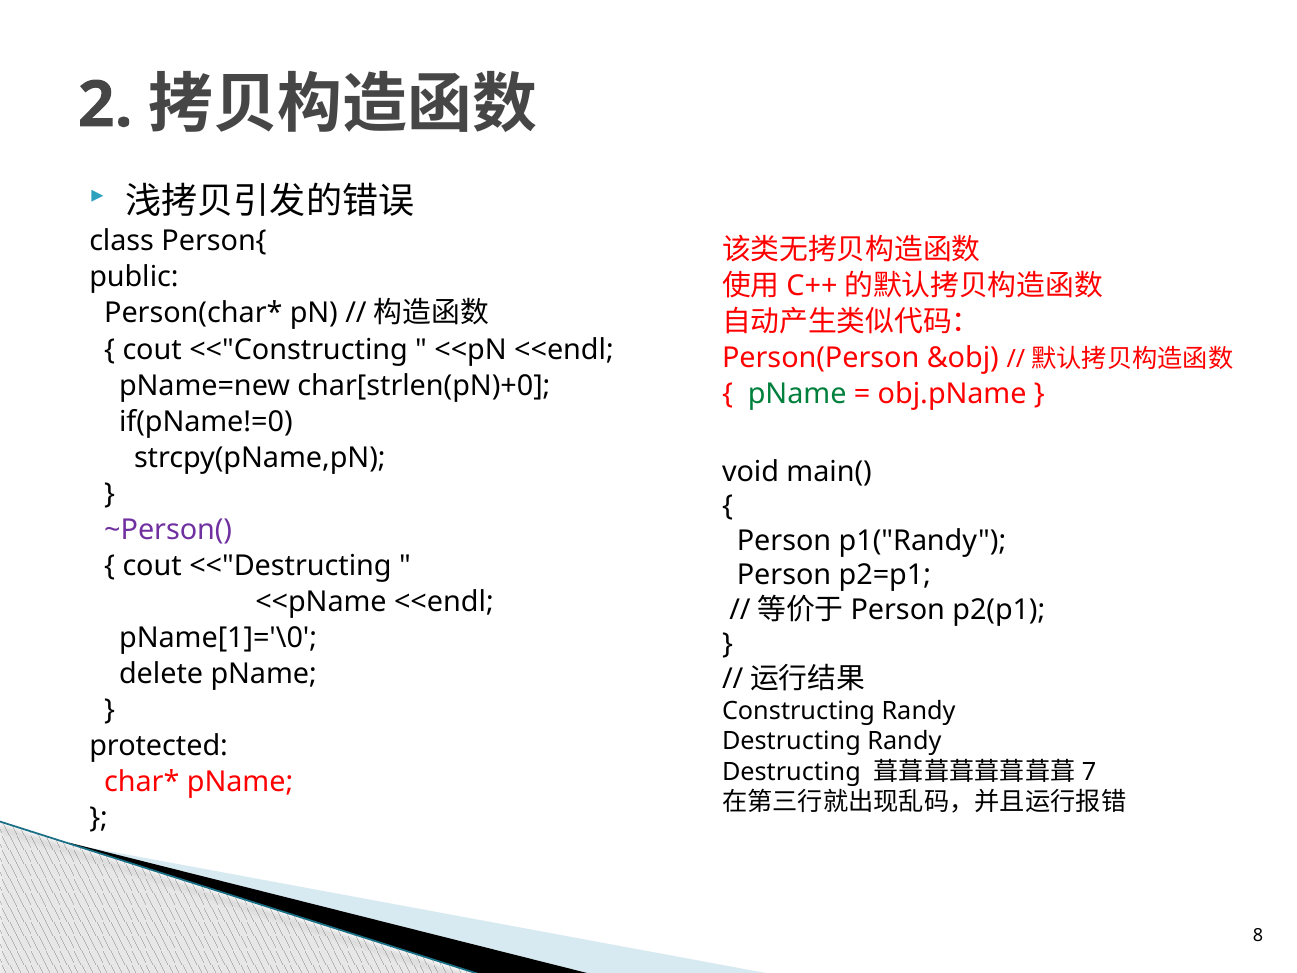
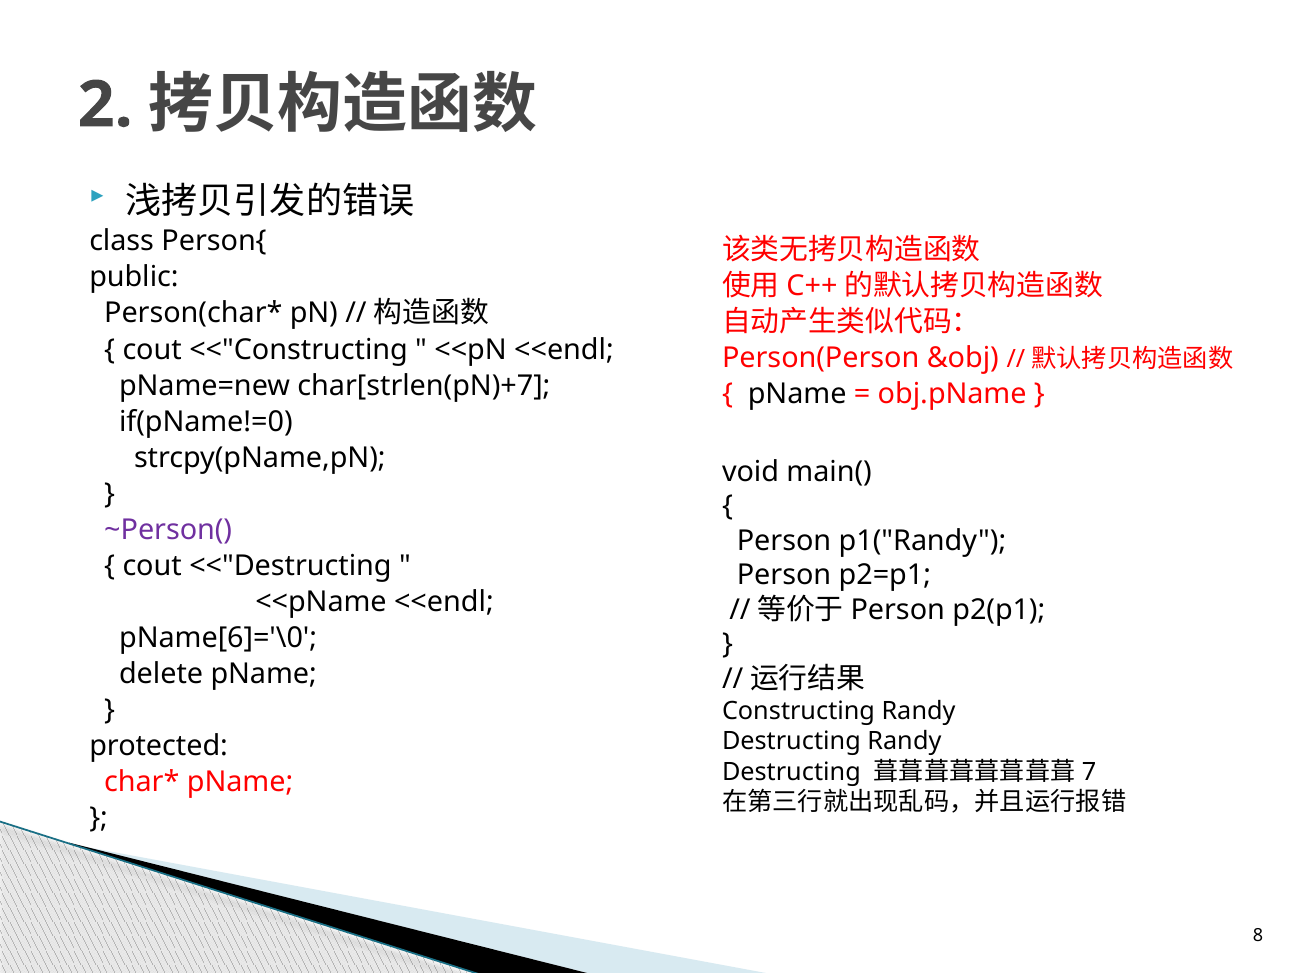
char[strlen(pN)+0: char[strlen(pN)+0 -> char[strlen(pN)+7 (424, 385)
pName colour: green -> black (797, 394)
pName[1]='\0: pName[1]='\0 -> pName[6]='\0 (218, 638)
